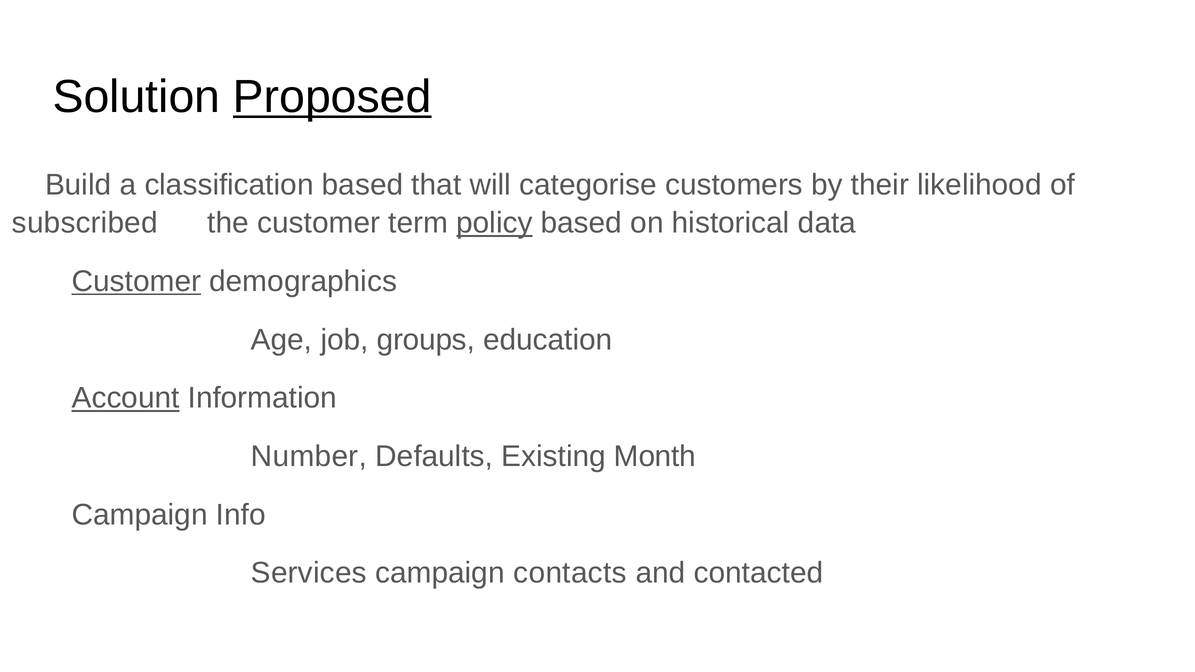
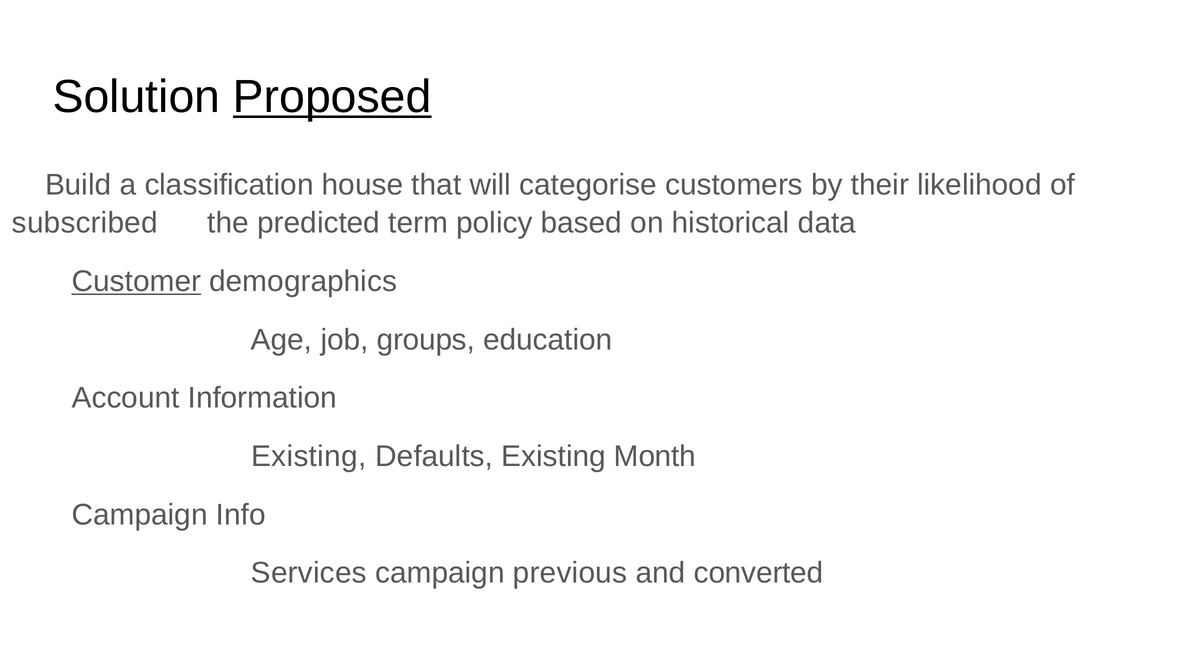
classification based: based -> house (363, 185)
the customer: customer -> predicted (319, 223)
policy underline: present -> none (494, 223)
Account underline: present -> none (126, 398)
Number: Number -> Existing (309, 457)
contacts: contacts -> previous (570, 573)
contacted: contacted -> converted (759, 573)
